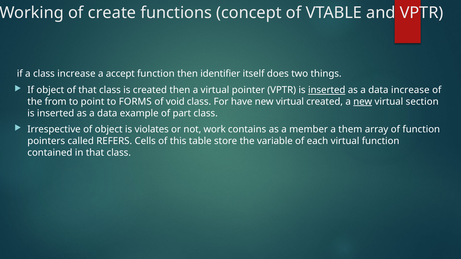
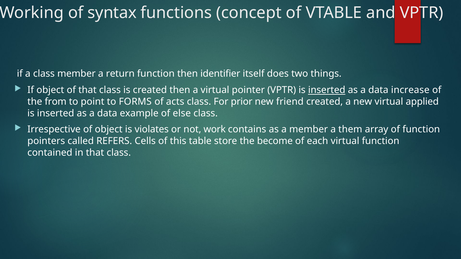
create: create -> syntax (112, 13)
class increase: increase -> member (76, 74)
accept: accept -> return (120, 74)
void: void -> acts (175, 102)
have: have -> prior (242, 102)
virtual: virtual -> friend (290, 102)
new underline: present -> none (363, 102)
section: section -> applied (422, 102)
part: part -> else (182, 113)
variable: variable -> become (275, 141)
